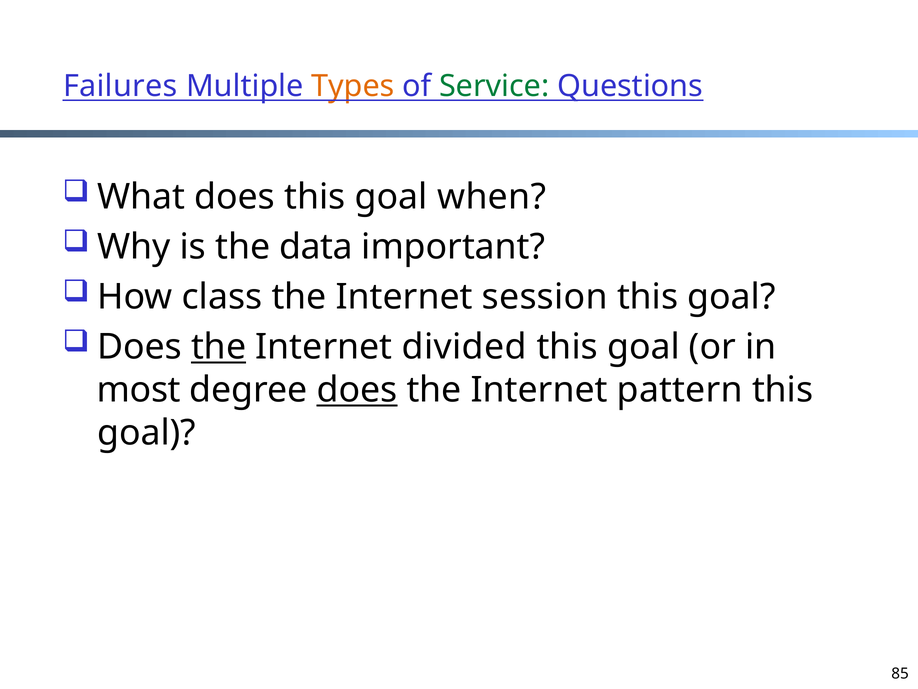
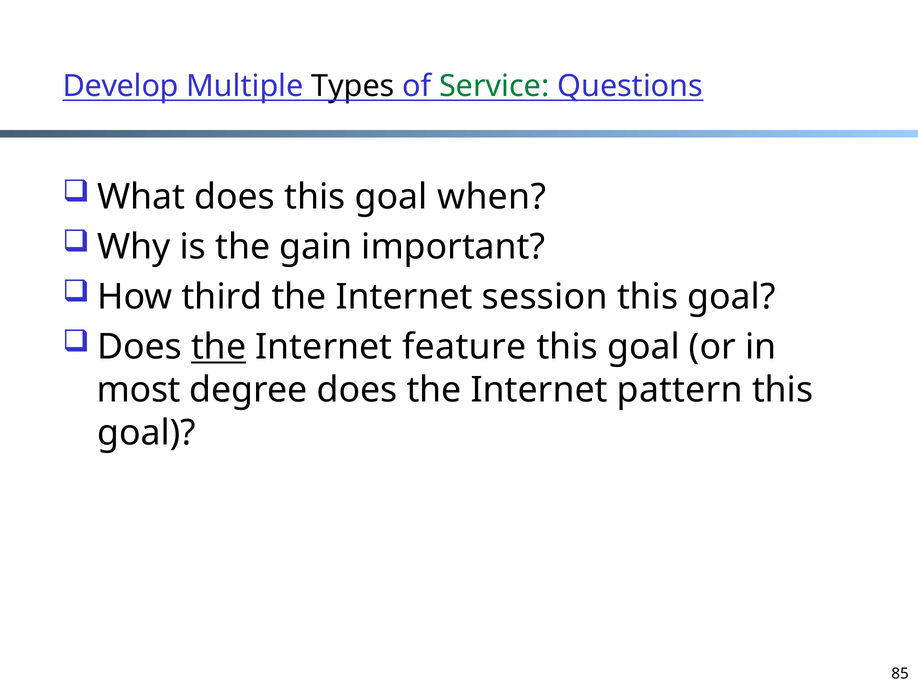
Failures: Failures -> Develop (121, 86)
Types colour: orange -> black (353, 86)
data: data -> gain (316, 247)
class: class -> third (222, 297)
divided: divided -> feature (464, 347)
does underline: present -> none (357, 390)
